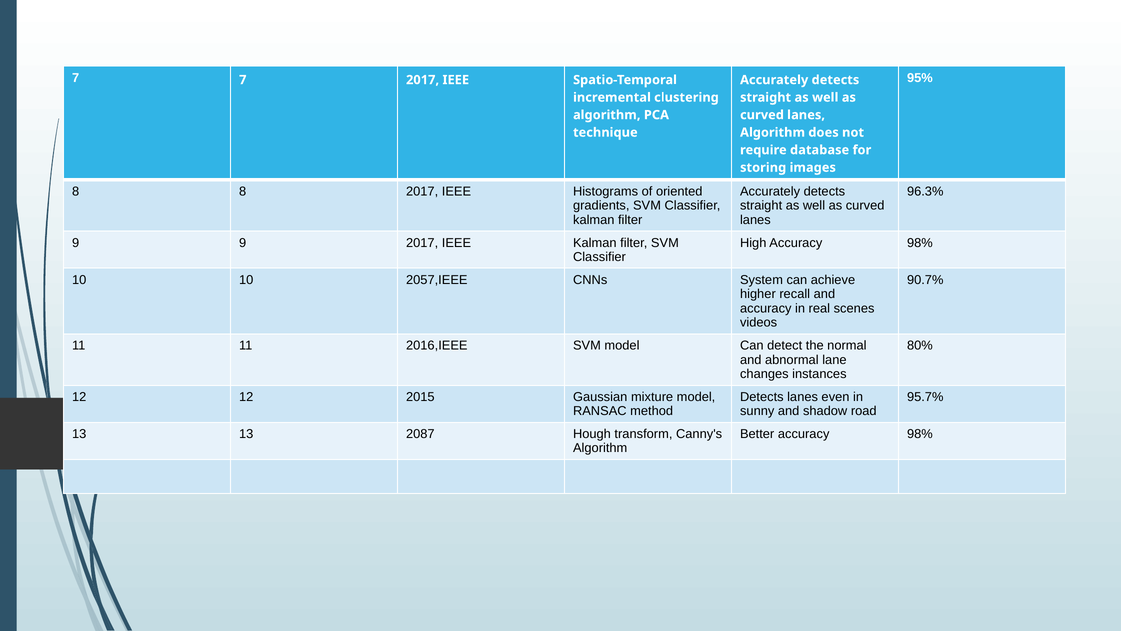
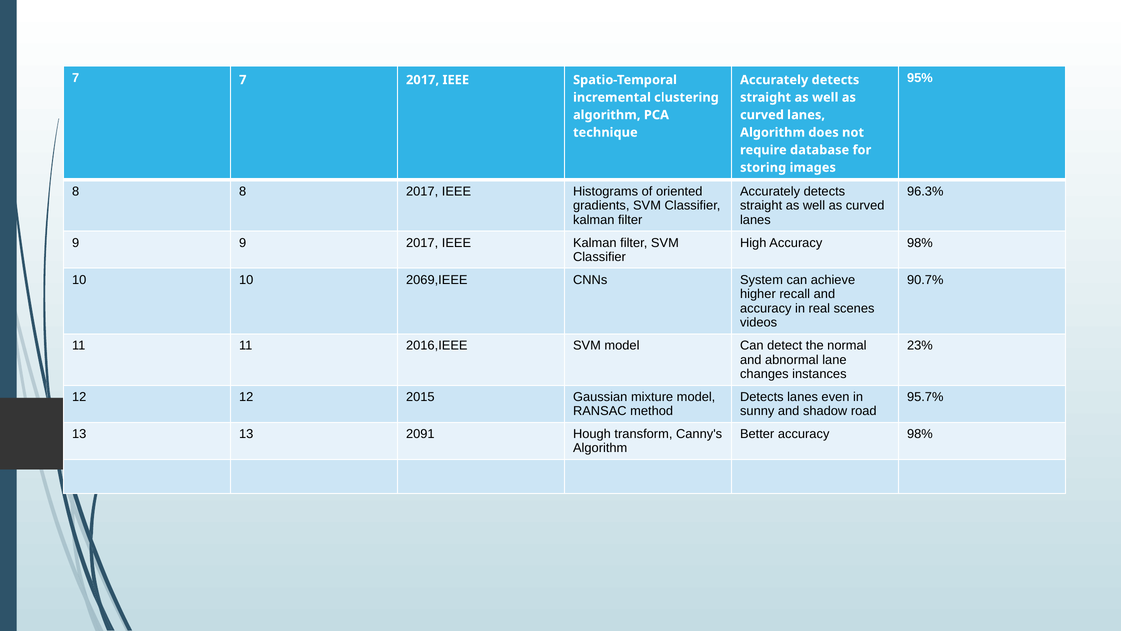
2057,IEEE: 2057,IEEE -> 2069,IEEE (437, 280)
80%: 80% -> 23% (920, 345)
2087: 2087 -> 2091 (420, 434)
